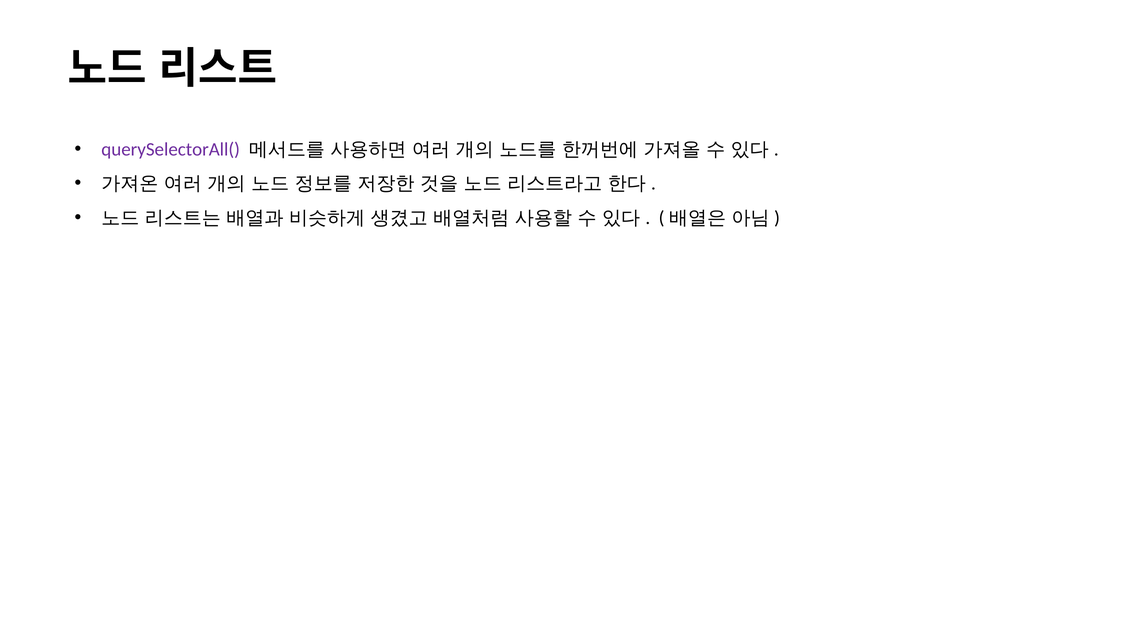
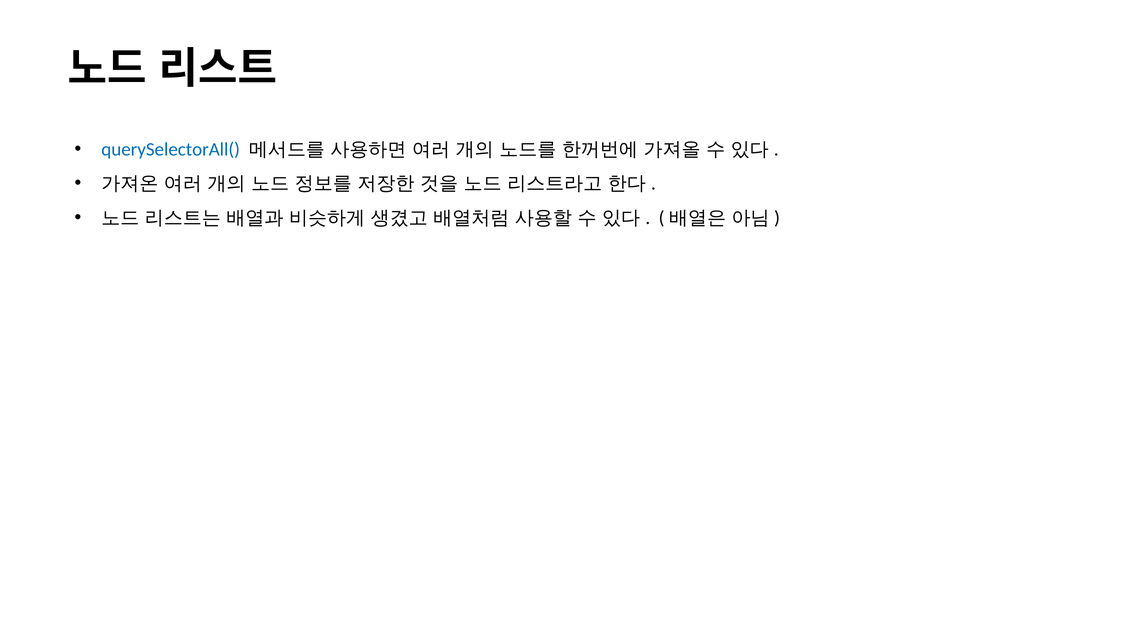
querySelectorAll( colour: purple -> blue (171, 149)
